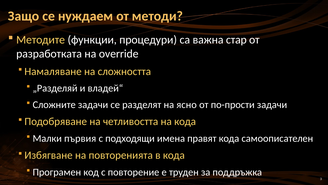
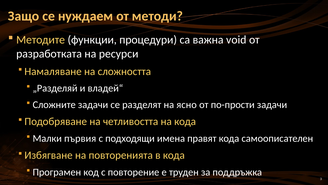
стар: стар -> void (236, 40)
override: override -> ресурси (119, 54)
